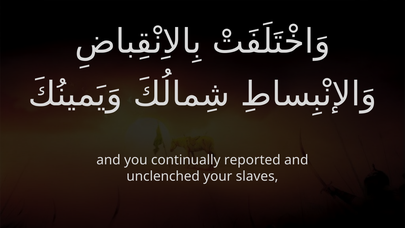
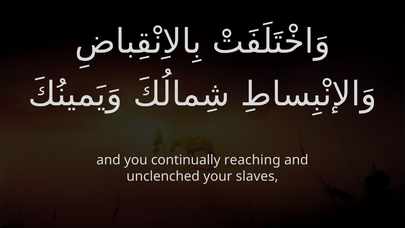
reported: reported -> reaching (252, 160)
